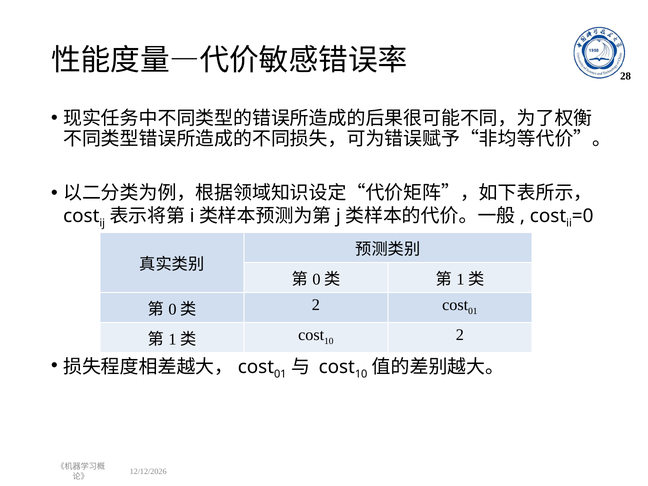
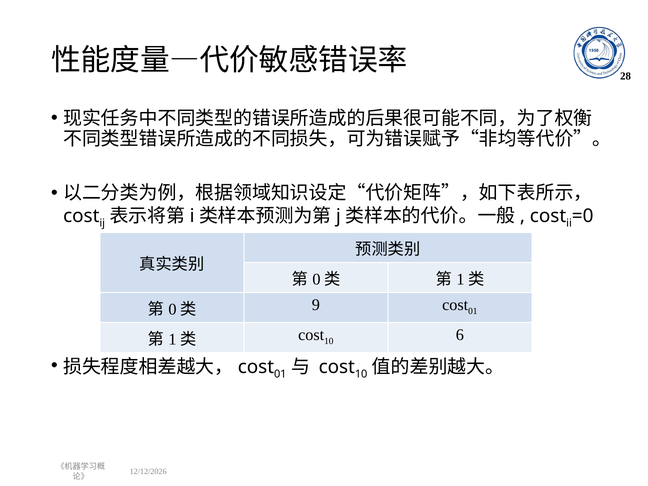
2: 2 -> 9 (316, 305)
2: 2 -> 6 (460, 335)
